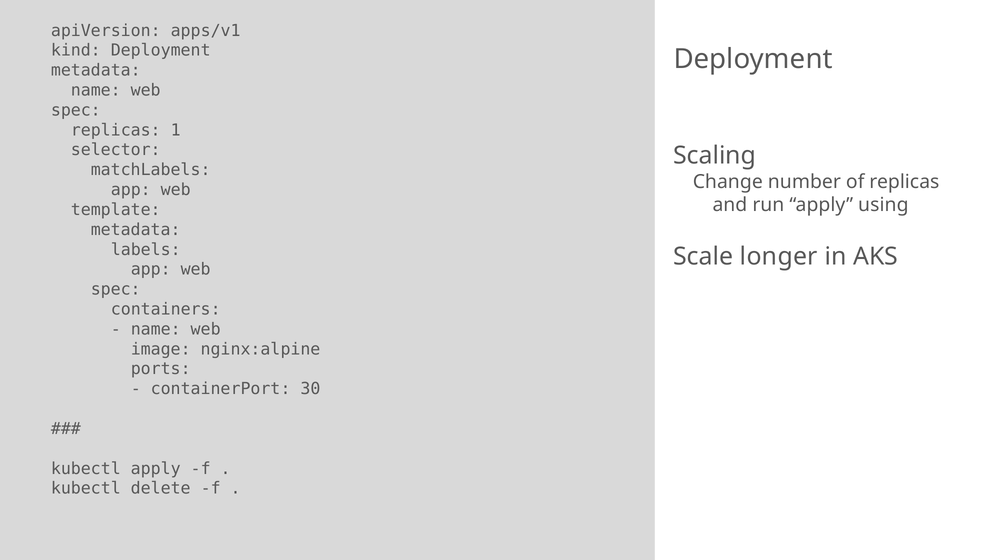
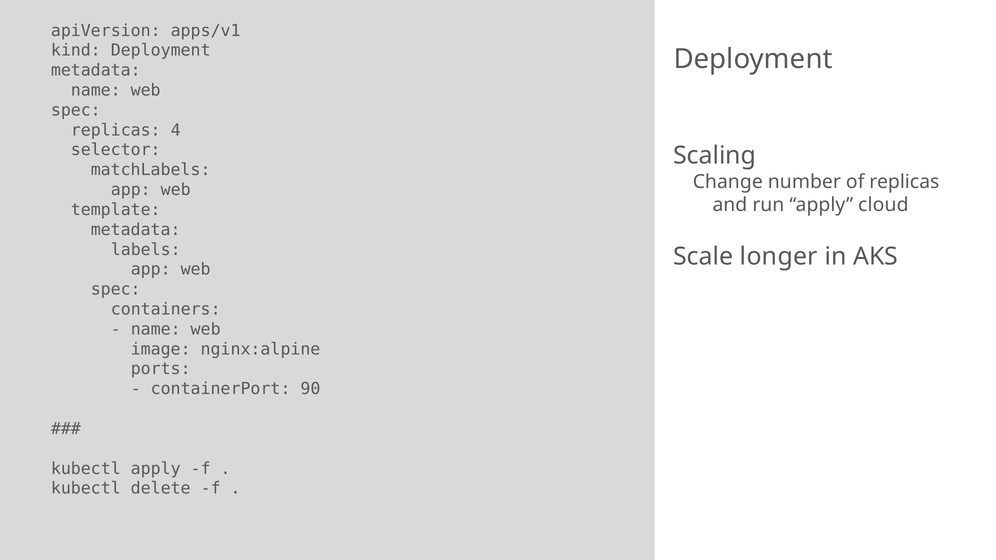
1: 1 -> 4 (176, 130)
using: using -> cloud (883, 205)
30: 30 -> 90 (310, 389)
